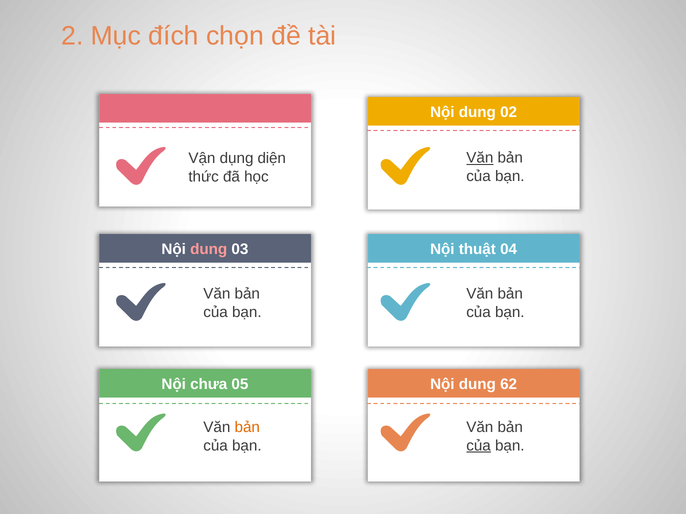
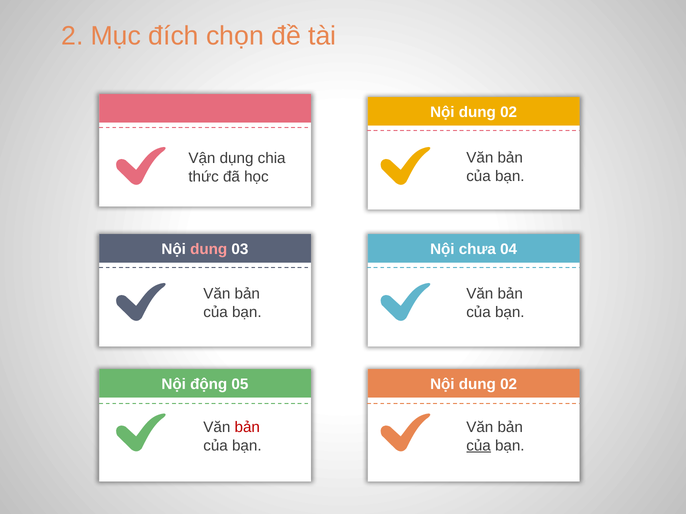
Văn underline: present -> none (480, 158)
diện: diện -> chia (272, 159)
thuật: thuật -> chưa (477, 250)
chưa: chưa -> động (209, 385)
62: 62 -> 02 (509, 385)
bản colour: orange -> red (247, 428)
